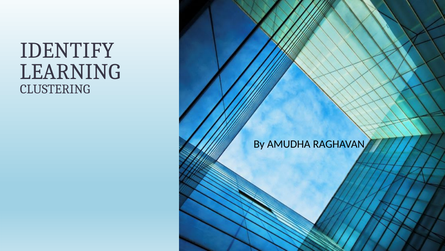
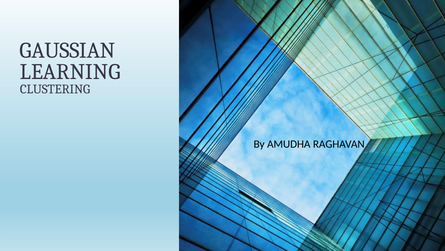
IDENTIFY: IDENTIFY -> GAUSSIAN (67, 50)
